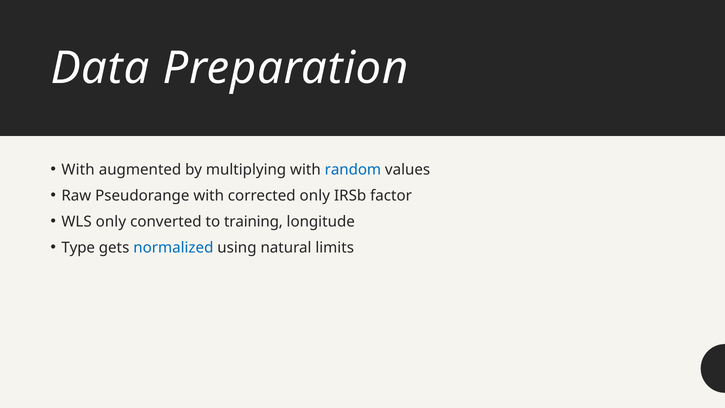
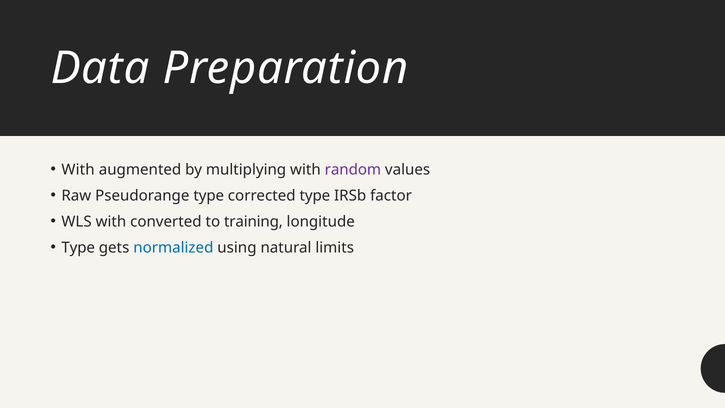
random colour: blue -> purple (353, 170)
Pseudorange with: with -> type (209, 196)
corrected only: only -> type (315, 196)
WLS only: only -> with (111, 222)
